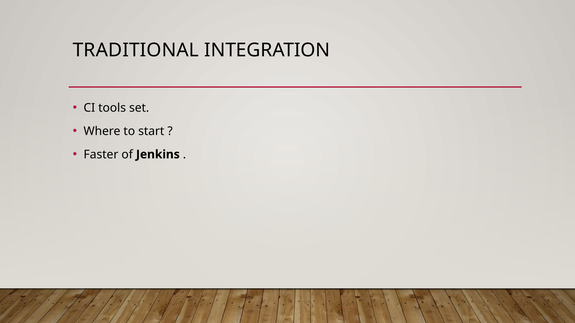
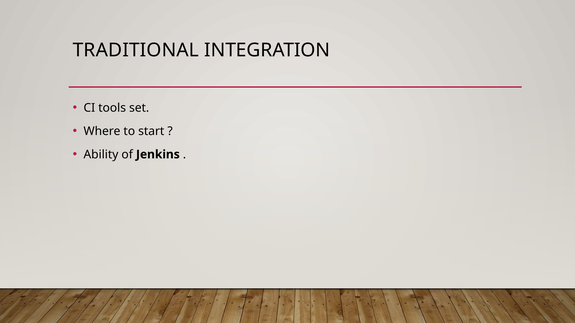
Faster: Faster -> Ability (101, 155)
